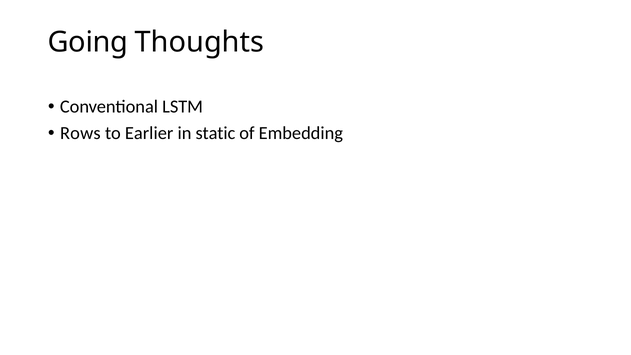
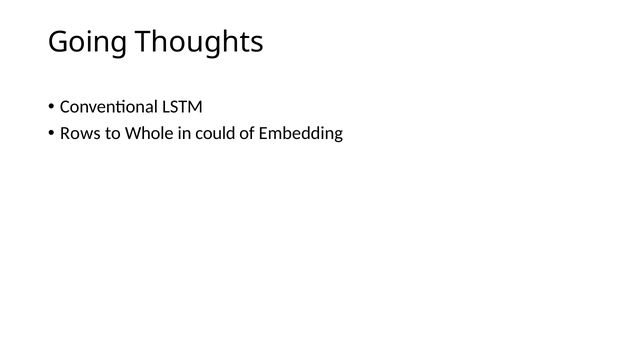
Earlier: Earlier -> Whole (149, 133)
static: static -> could (215, 133)
